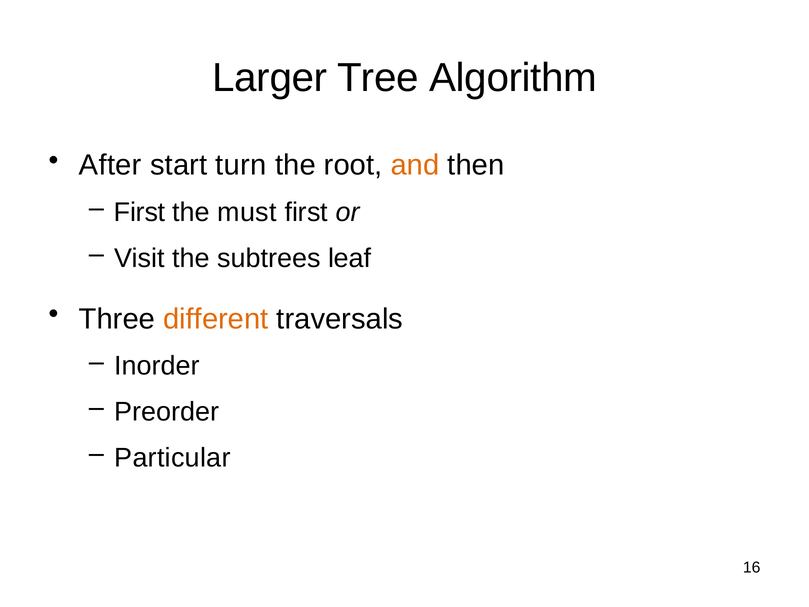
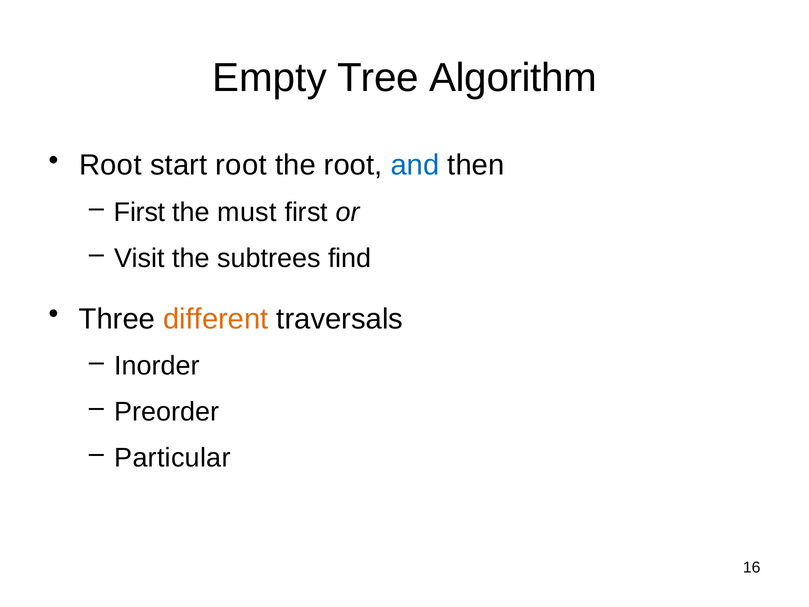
Larger: Larger -> Empty (270, 78)
After: After -> Root (110, 165)
start turn: turn -> root (241, 165)
and colour: orange -> blue (415, 165)
leaf: leaf -> find (350, 258)
